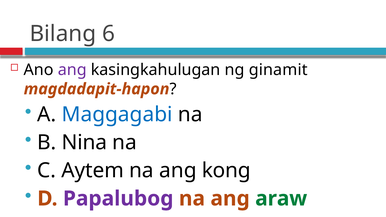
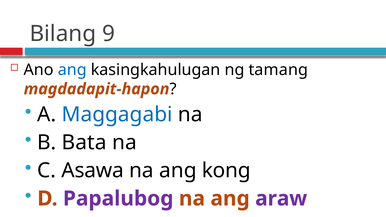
6: 6 -> 9 (108, 34)
ang colour: purple -> blue (72, 70)
ginamit: ginamit -> tamang (278, 70)
Nina: Nina -> Bata (84, 143)
Aytem: Aytem -> Asawa (93, 171)
araw colour: green -> purple (281, 199)
